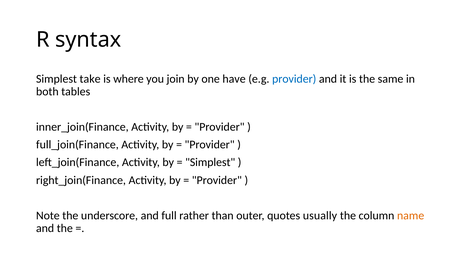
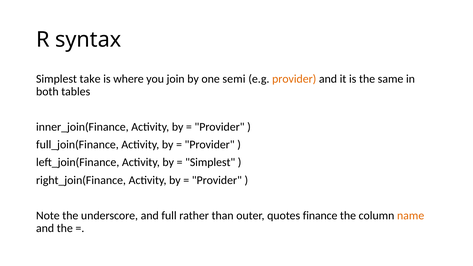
have: have -> semi (234, 79)
provider colour: blue -> orange (294, 79)
usually: usually -> finance (320, 216)
